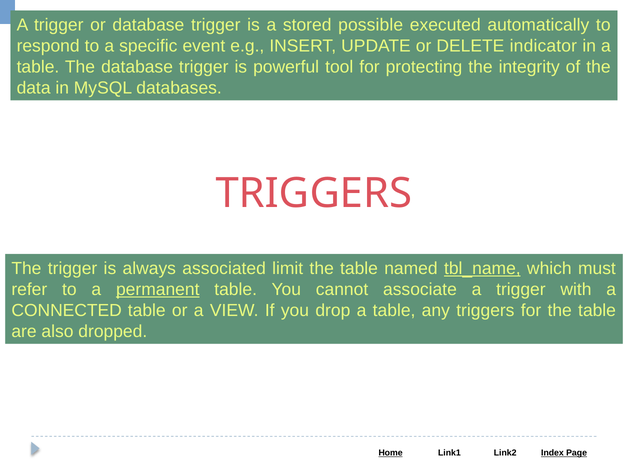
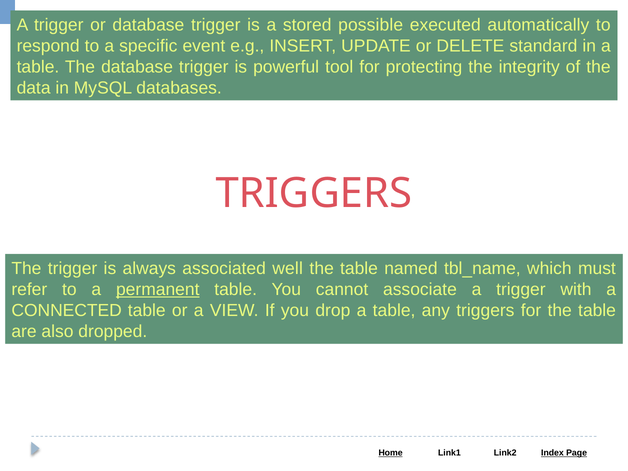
indicator: indicator -> standard (543, 46)
limit: limit -> well (288, 269)
tbl_name underline: present -> none (482, 269)
